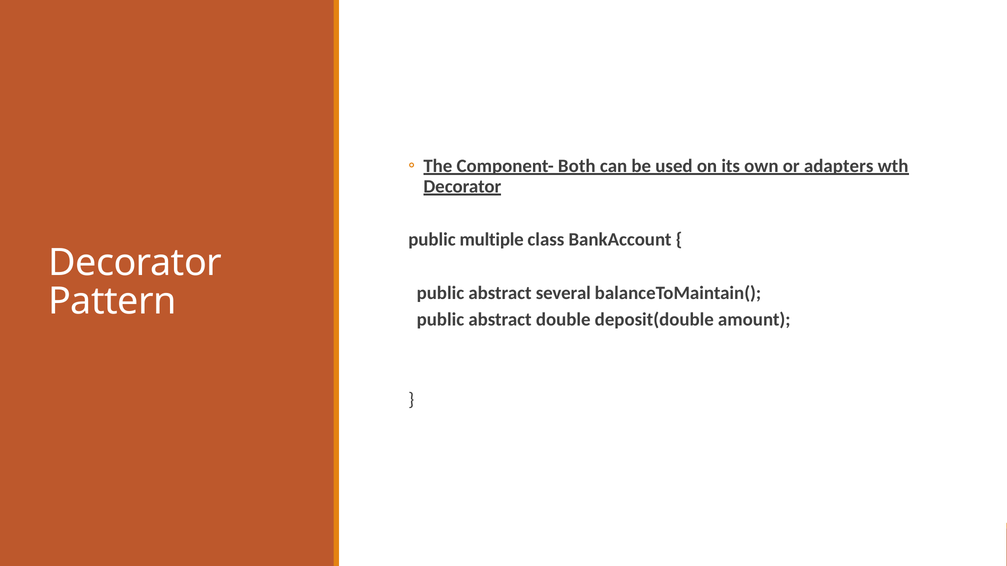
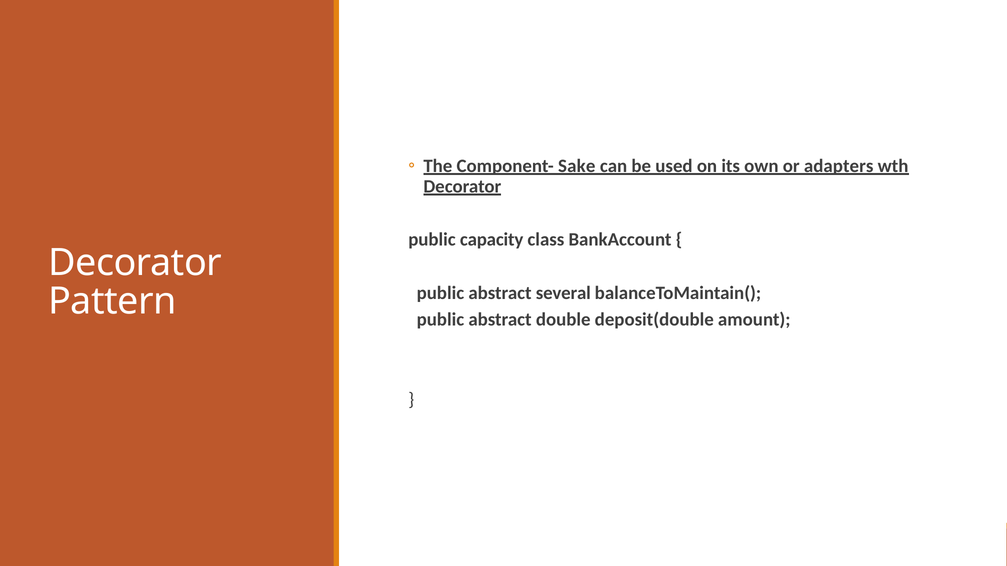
Both: Both -> Sake (577, 166)
multiple: multiple -> capacity (492, 240)
